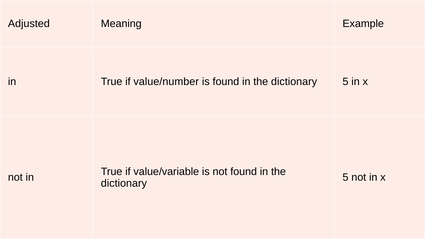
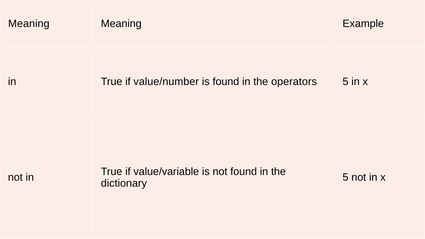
Adjusted: Adjusted -> Meaning (29, 24)
dictionary: dictionary -> operators (294, 82)
